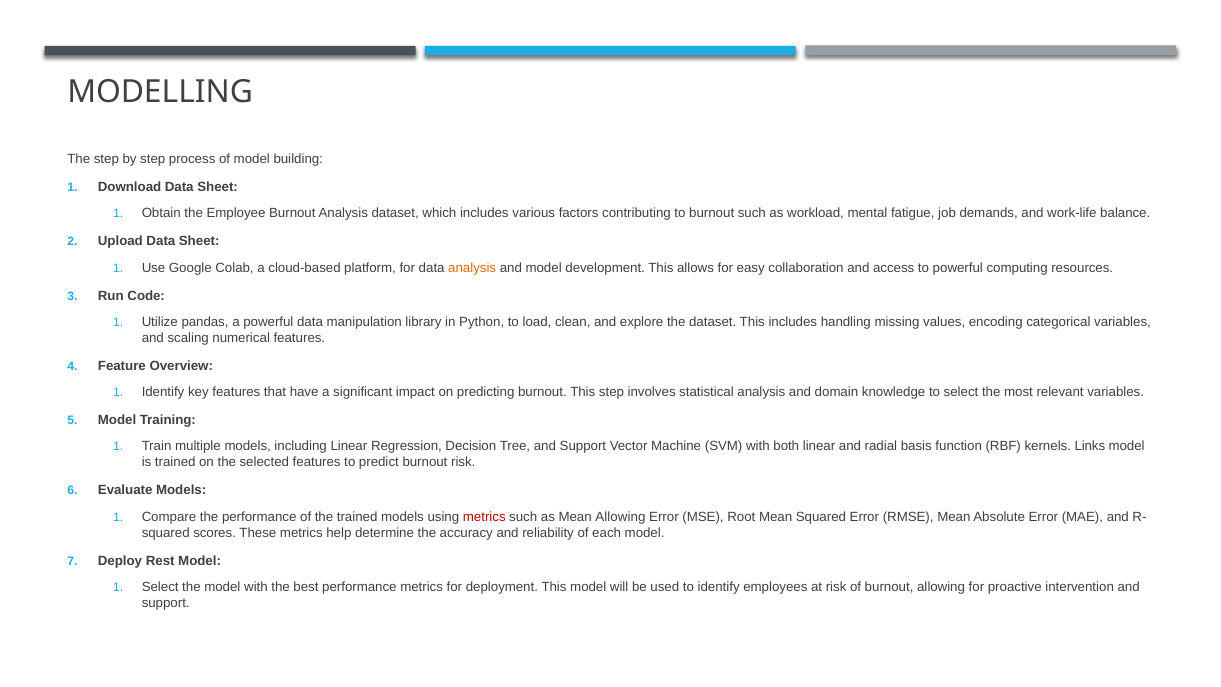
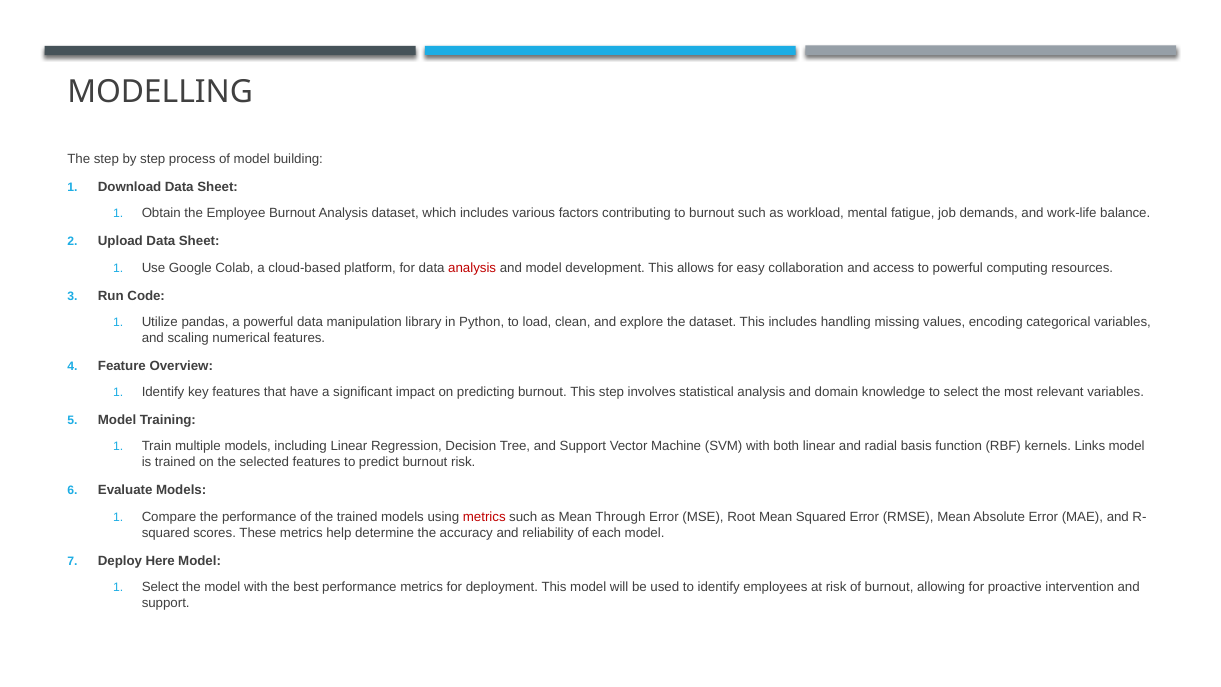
analysis colour: orange -> red (472, 268)
Mean Allowing: Allowing -> Through (620, 517)
Rest: Rest -> Here (160, 561)
